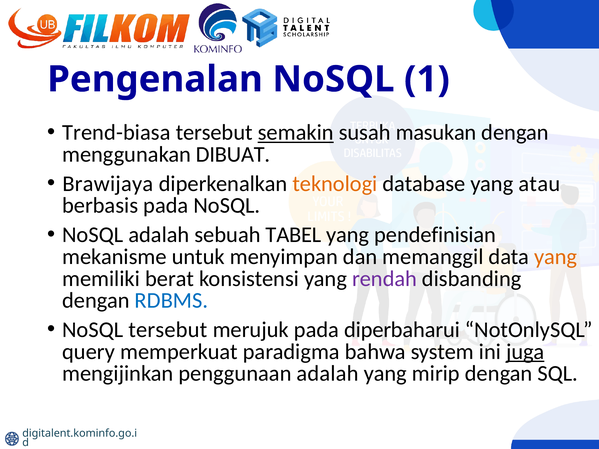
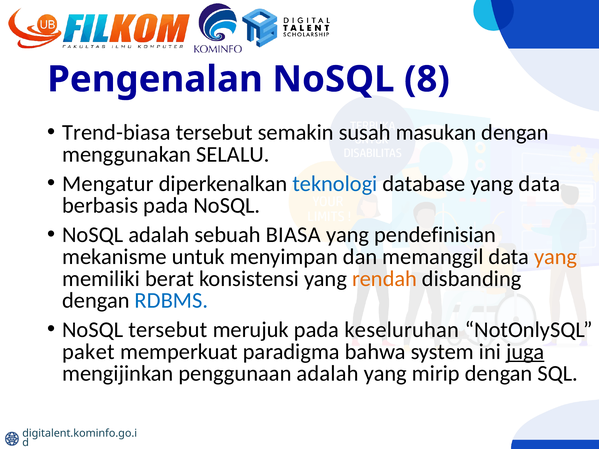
1: 1 -> 8 (427, 79)
semakin underline: present -> none (296, 133)
DIBUAT: DIBUAT -> SELALU (233, 155)
Brawijaya: Brawijaya -> Mengatur (108, 184)
teknologi colour: orange -> blue (335, 184)
yang atau: atau -> data (539, 184)
TABEL: TABEL -> BIASA (293, 235)
rendah colour: purple -> orange (384, 279)
diperbaharui: diperbaharui -> keseluruhan (402, 330)
query: query -> paket (88, 352)
